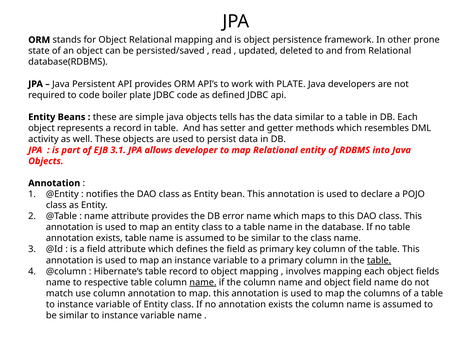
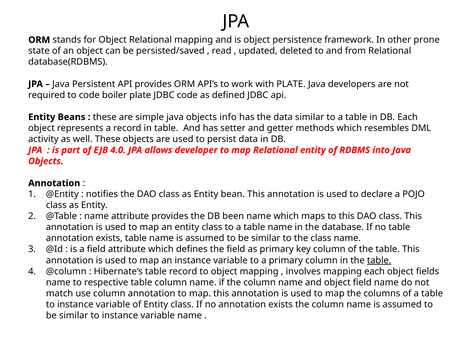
tells: tells -> info (228, 117)
3.1: 3.1 -> 4.0 (118, 150)
error: error -> been (233, 216)
name underline: present -> none (203, 282)
